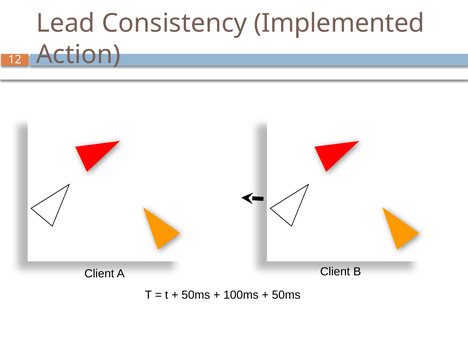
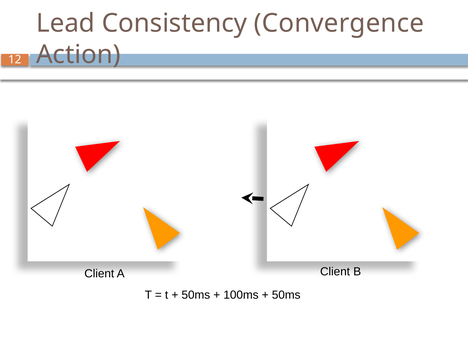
Implemented: Implemented -> Convergence (339, 23)
